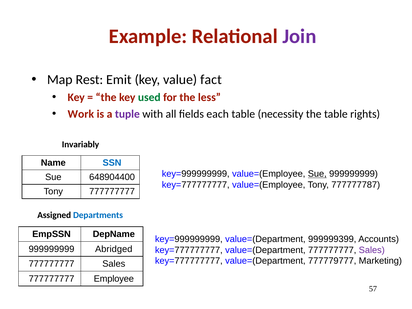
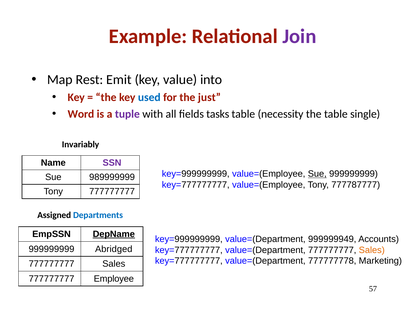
fact: fact -> into (211, 80)
used colour: green -> blue (149, 97)
less: less -> just (209, 97)
Work: Work -> Word (81, 114)
each: each -> tasks (218, 114)
rights: rights -> single (365, 114)
SSN colour: blue -> purple (112, 163)
648904400: 648904400 -> 989999999 (112, 177)
777777787: 777777787 -> 777787777 (356, 185)
DepName underline: none -> present (114, 234)
999999399: 999999399 -> 999999949 (332, 239)
Sales colour: purple -> orange (372, 250)
777779777: 777779777 -> 777777778 (332, 261)
